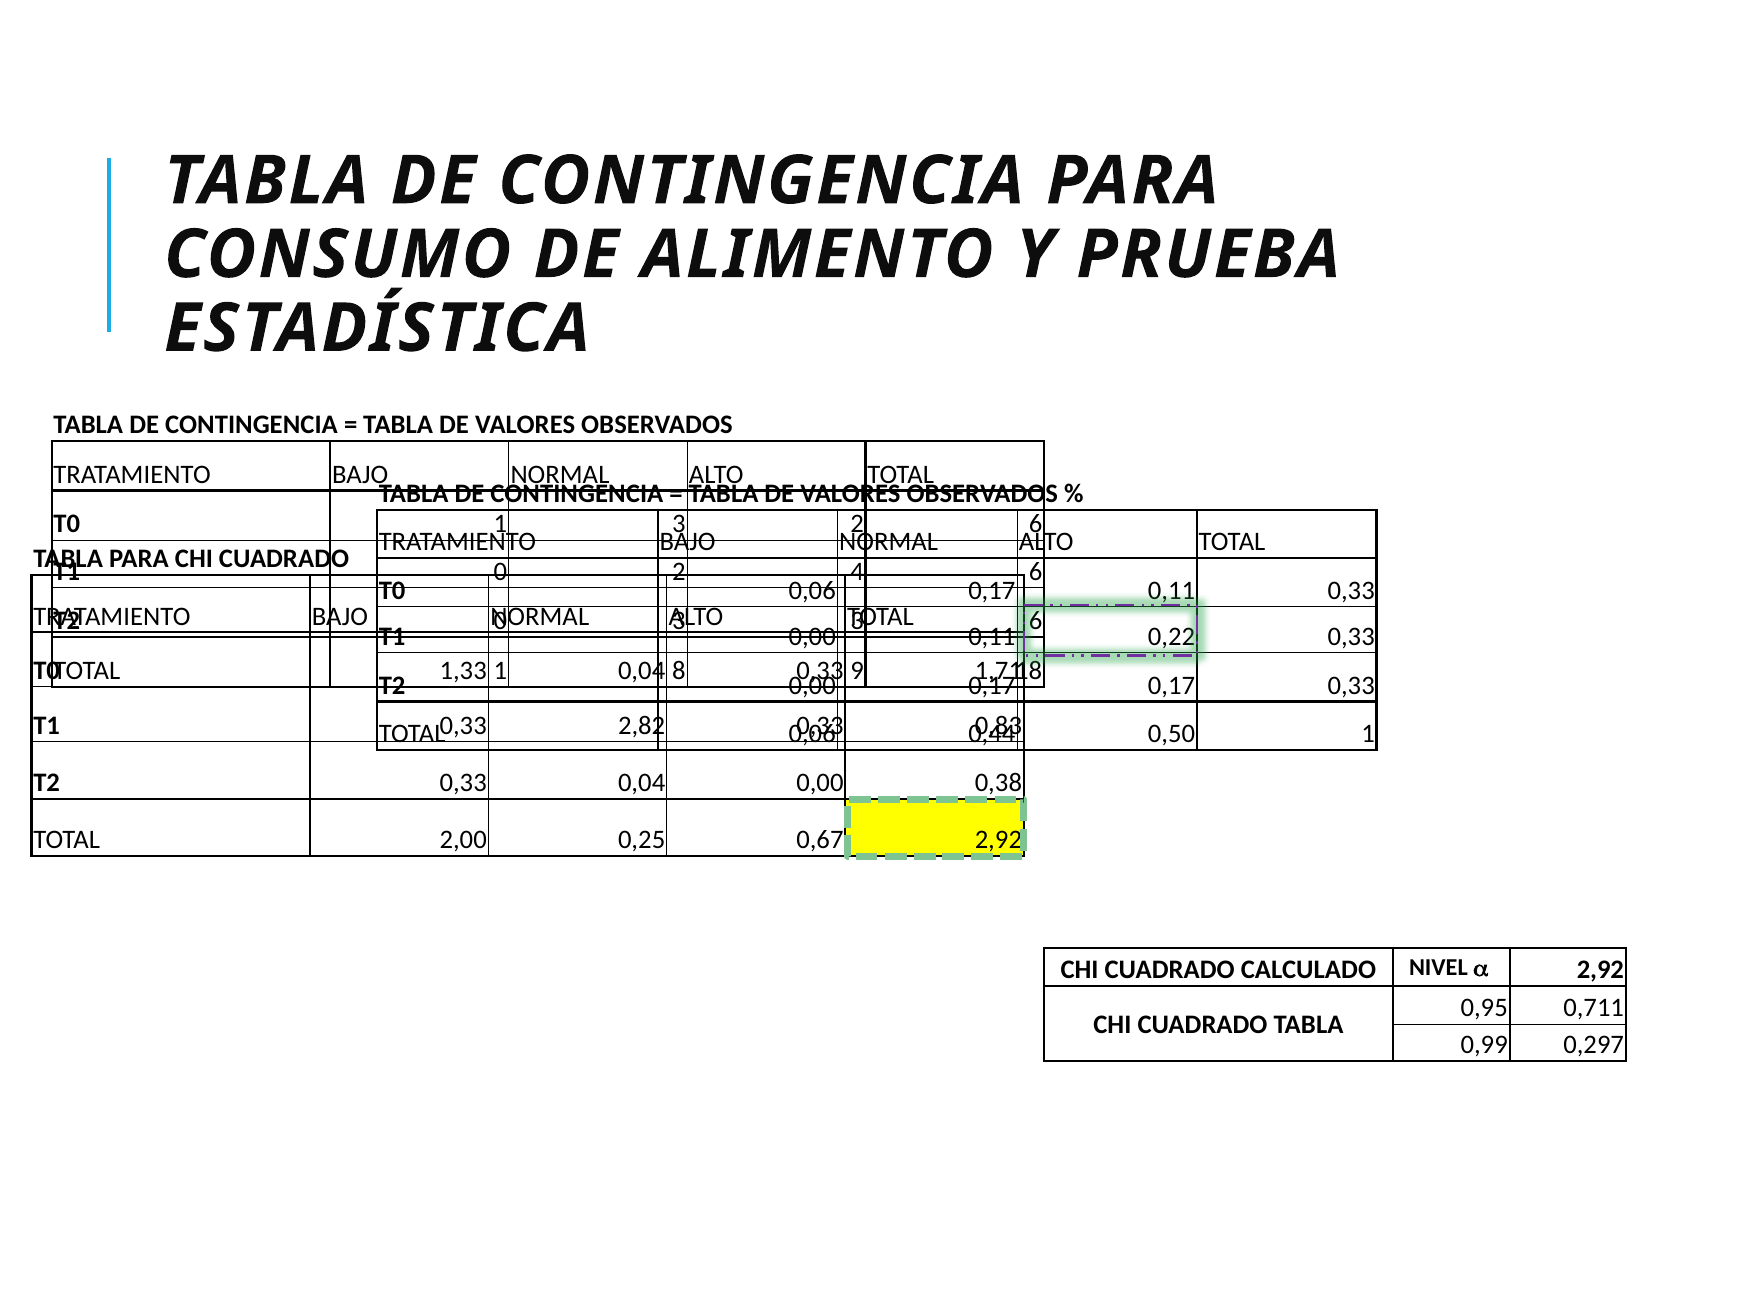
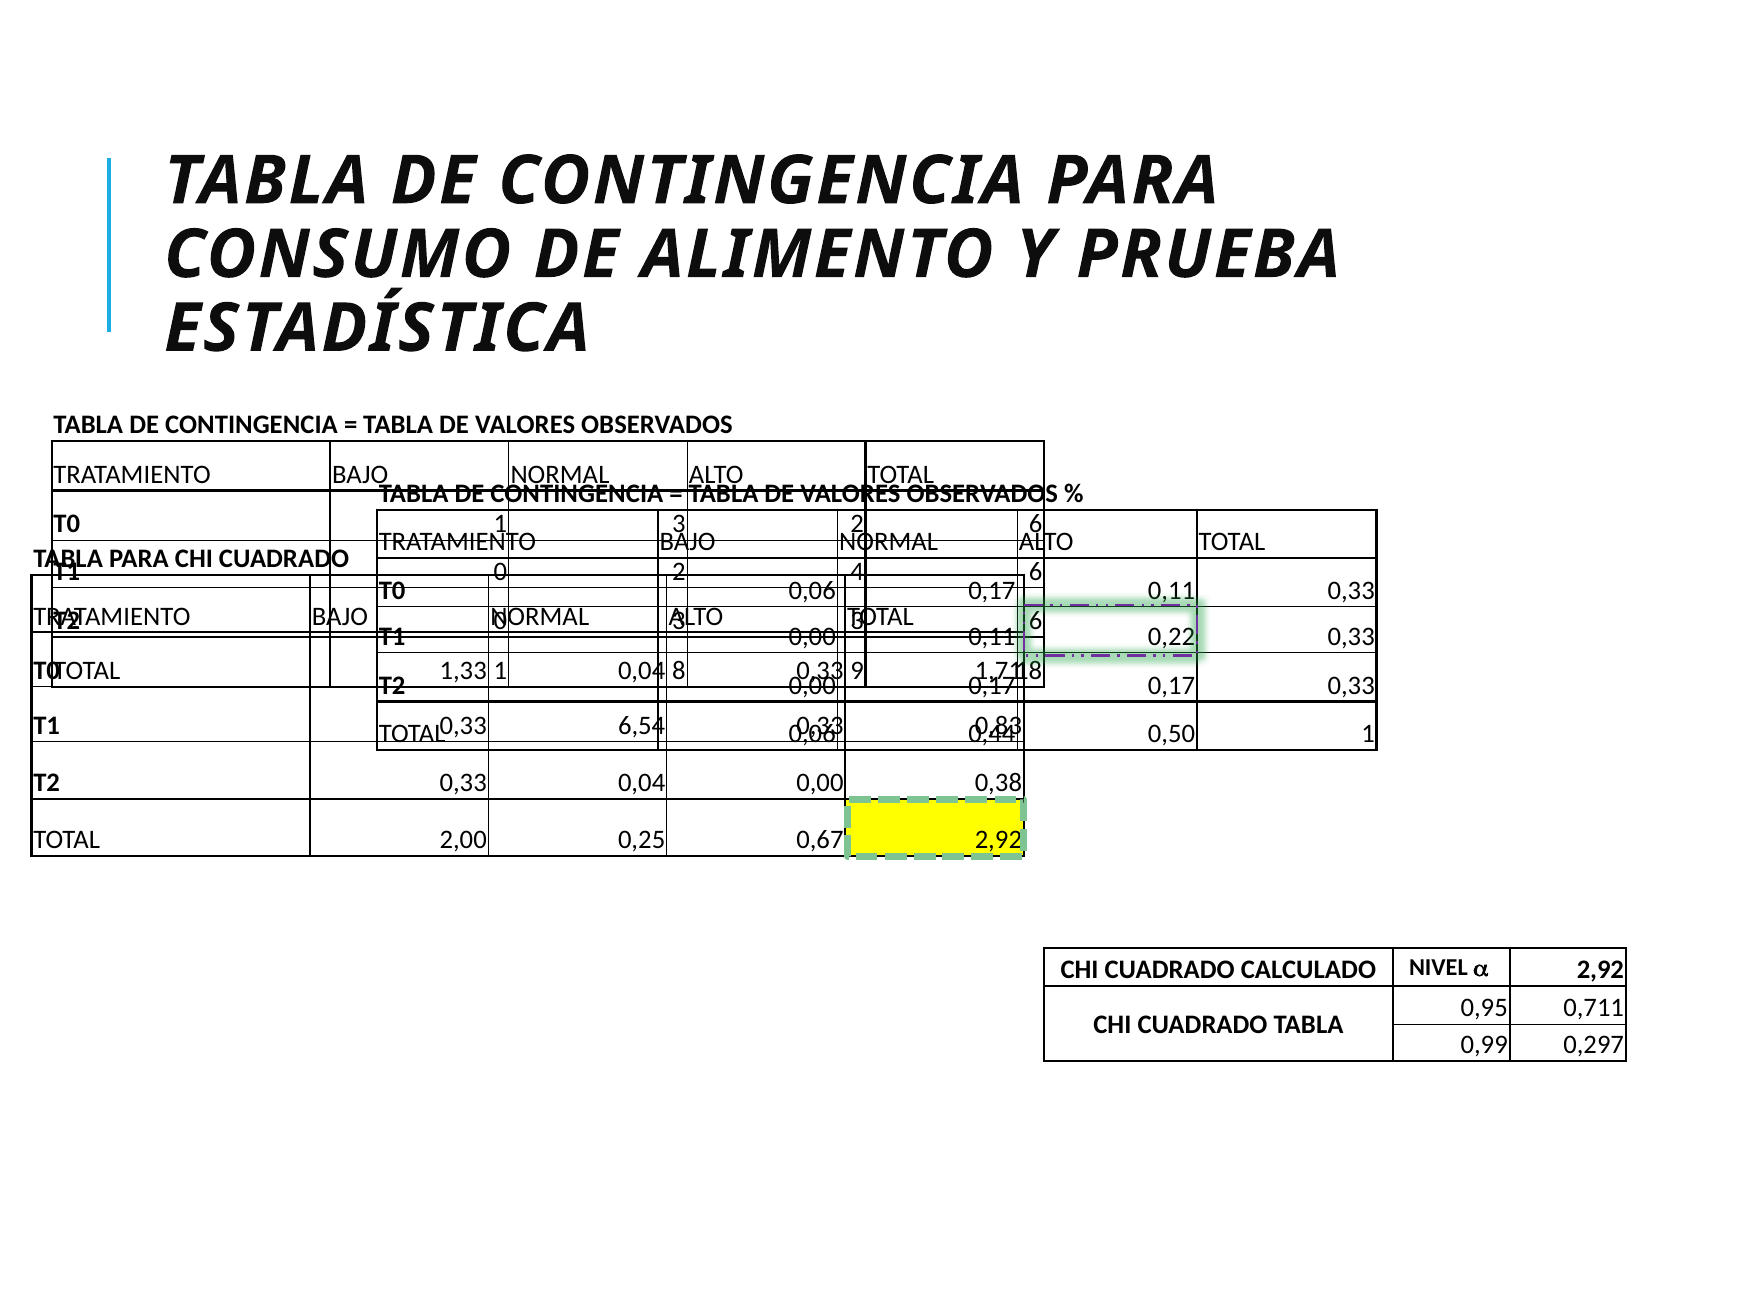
2,82: 2,82 -> 6,54 (642, 725)
